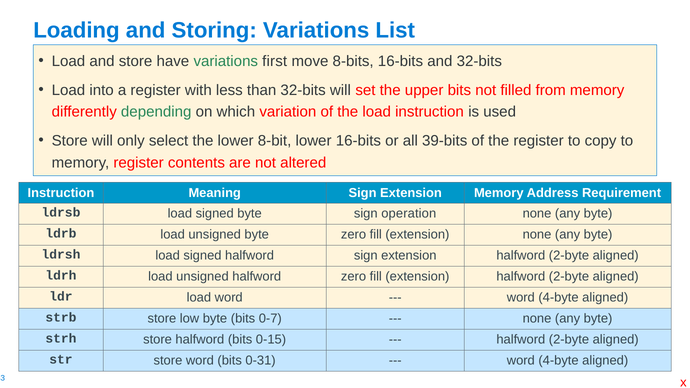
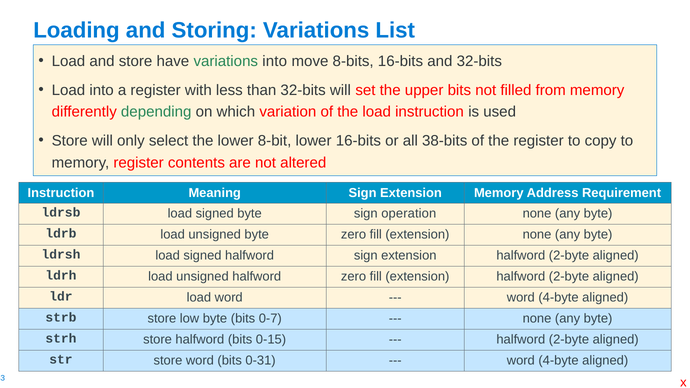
variations first: first -> into (275, 61)
39-bits: 39-bits -> 38-bits (445, 141)
